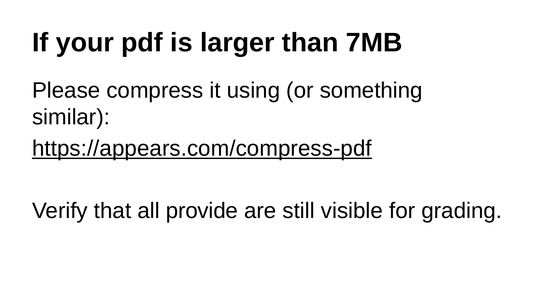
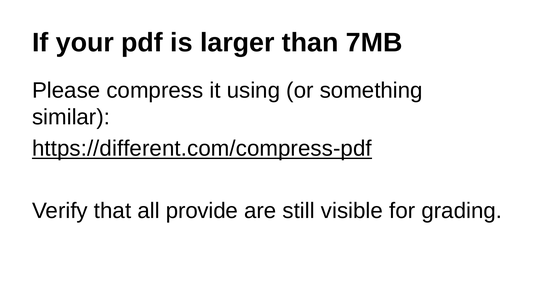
https://appears.com/compress-pdf: https://appears.com/compress-pdf -> https://different.com/compress-pdf (202, 149)
